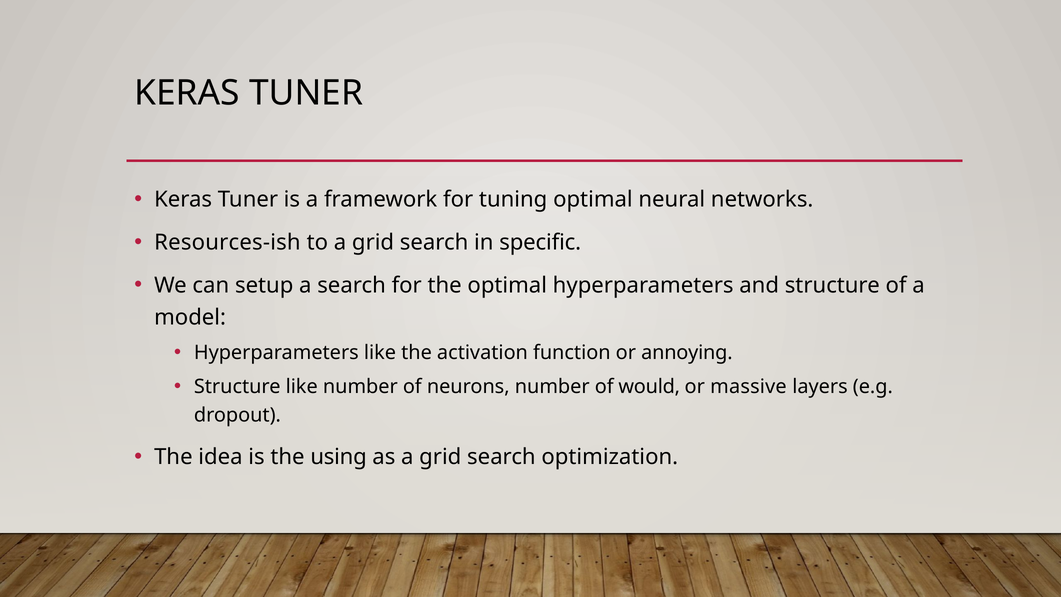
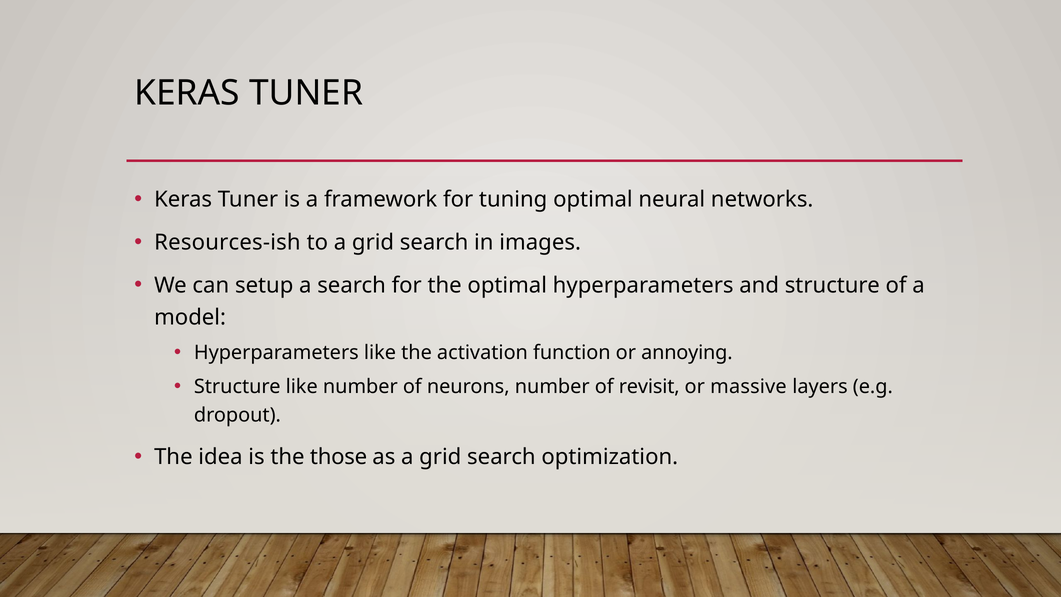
specific: specific -> images (540, 242)
would: would -> revisit (649, 387)
using: using -> those (339, 457)
